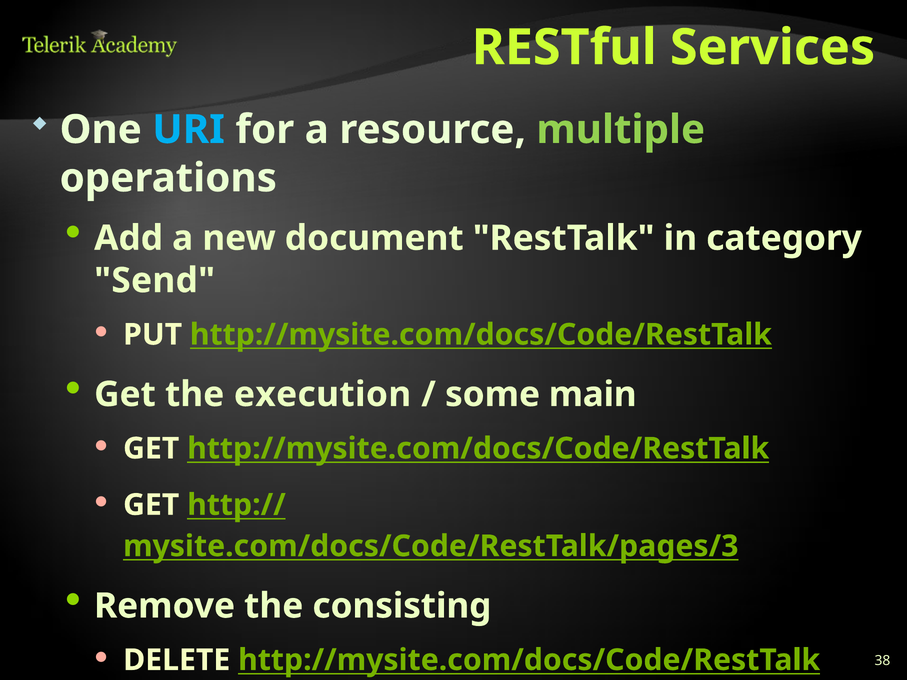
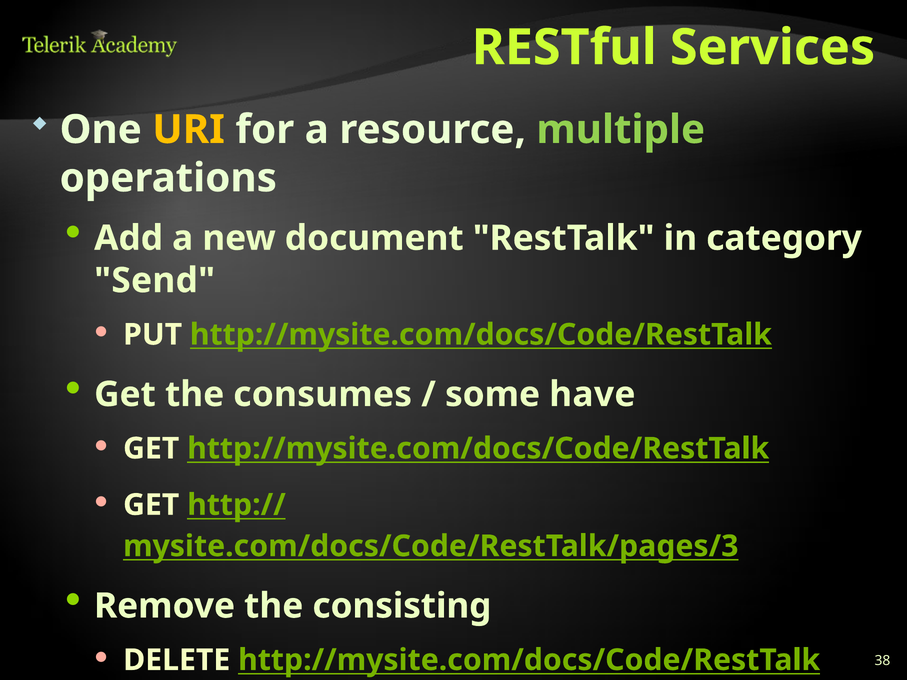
URI colour: light blue -> yellow (189, 130)
execution: execution -> consumes (323, 395)
main: main -> have (592, 395)
